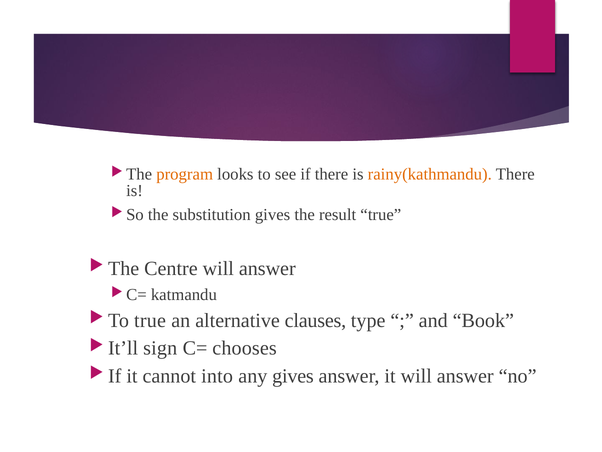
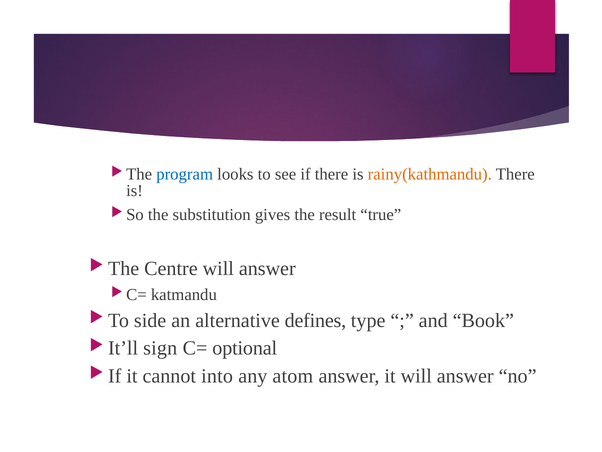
program colour: orange -> blue (185, 174)
true: true -> side (150, 320)
clauses: clauses -> defines (315, 320)
chooses: chooses -> optional (245, 348)
any gives: gives -> atom (293, 376)
